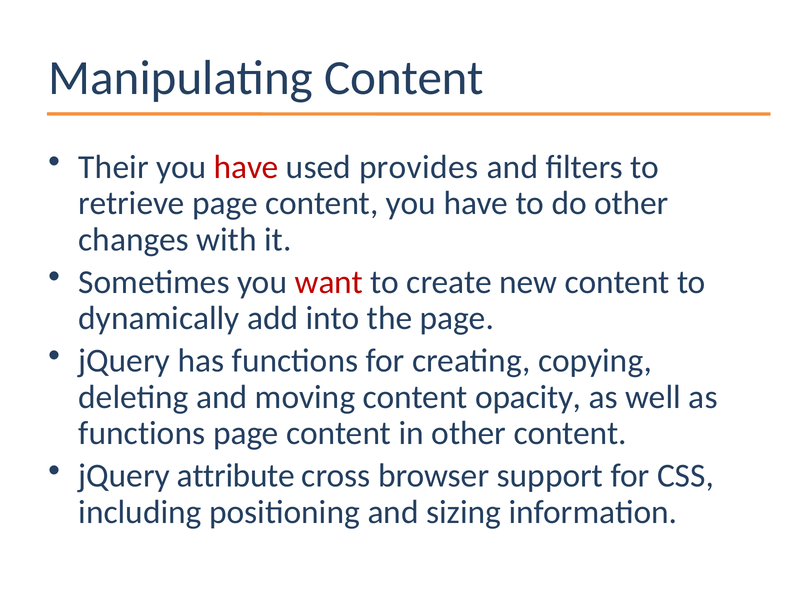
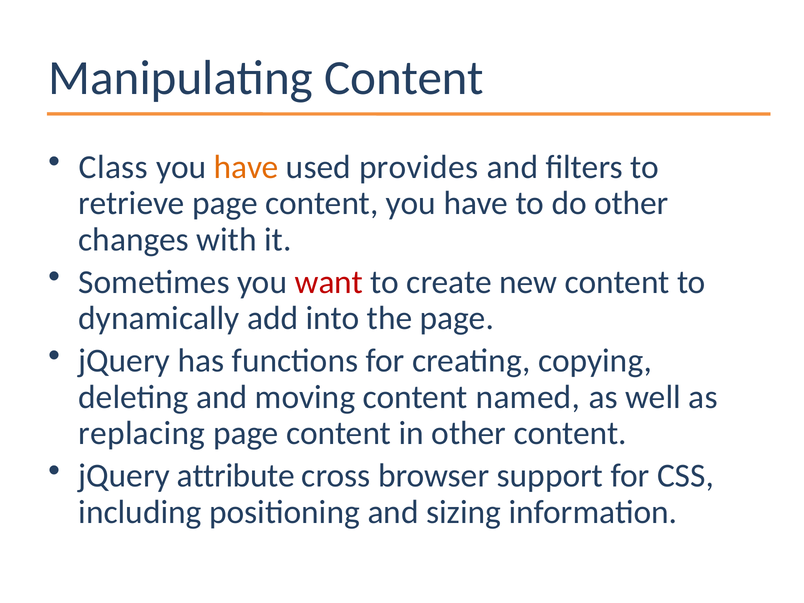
Their: Their -> Class (113, 167)
have colour: red -> orange (246, 167)
opacity: opacity -> named (528, 397)
functions: functions -> replacing (142, 433)
